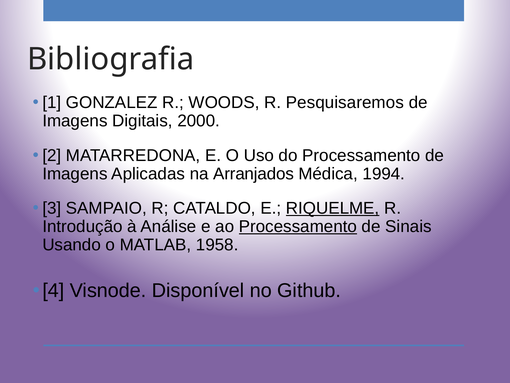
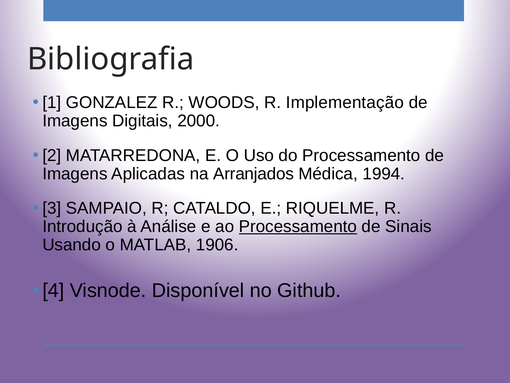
Pesquisaremos: Pesquisaremos -> Implementação (345, 102)
RIQUELME underline: present -> none (333, 208)
1958: 1958 -> 1906 (217, 245)
